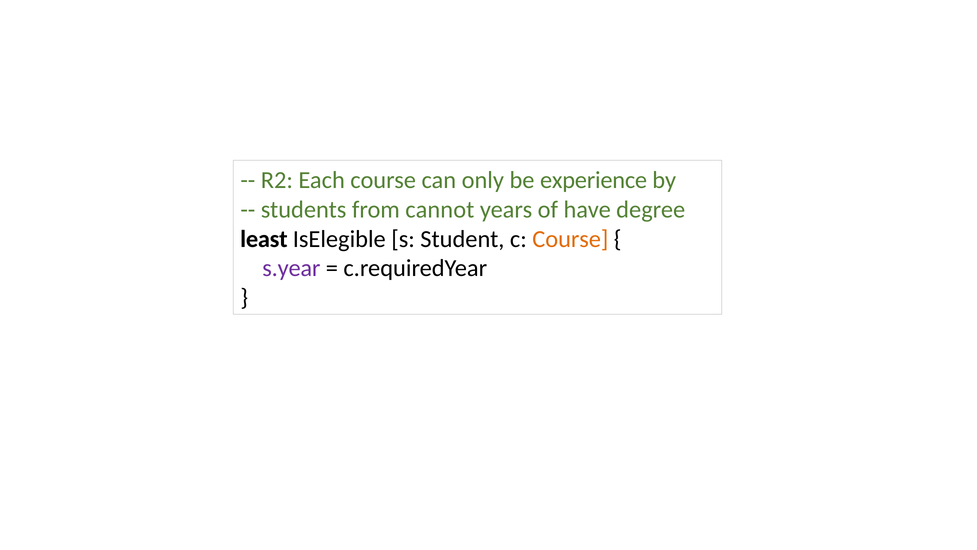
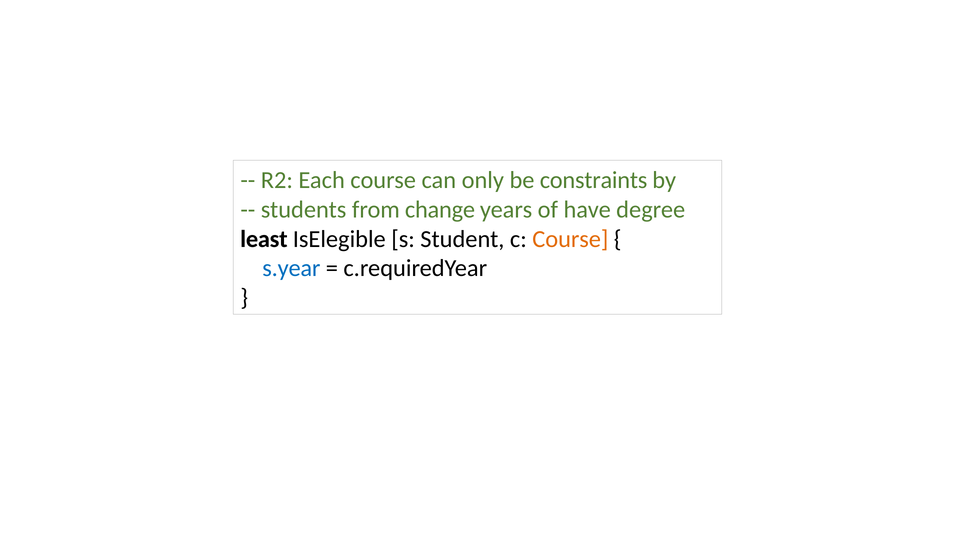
experience: experience -> constraints (594, 180)
cannot: cannot -> change (440, 210)
s.year colour: purple -> blue (291, 268)
